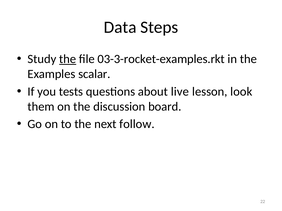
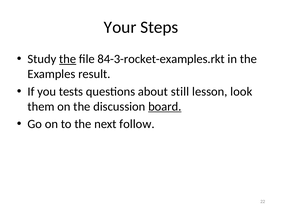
Data: Data -> Your (120, 27)
03-3-rocket-examples.rkt: 03-3-rocket-examples.rkt -> 84-3-rocket-examples.rkt (161, 59)
scalar: scalar -> result (94, 74)
live: live -> still (180, 92)
board underline: none -> present (165, 107)
